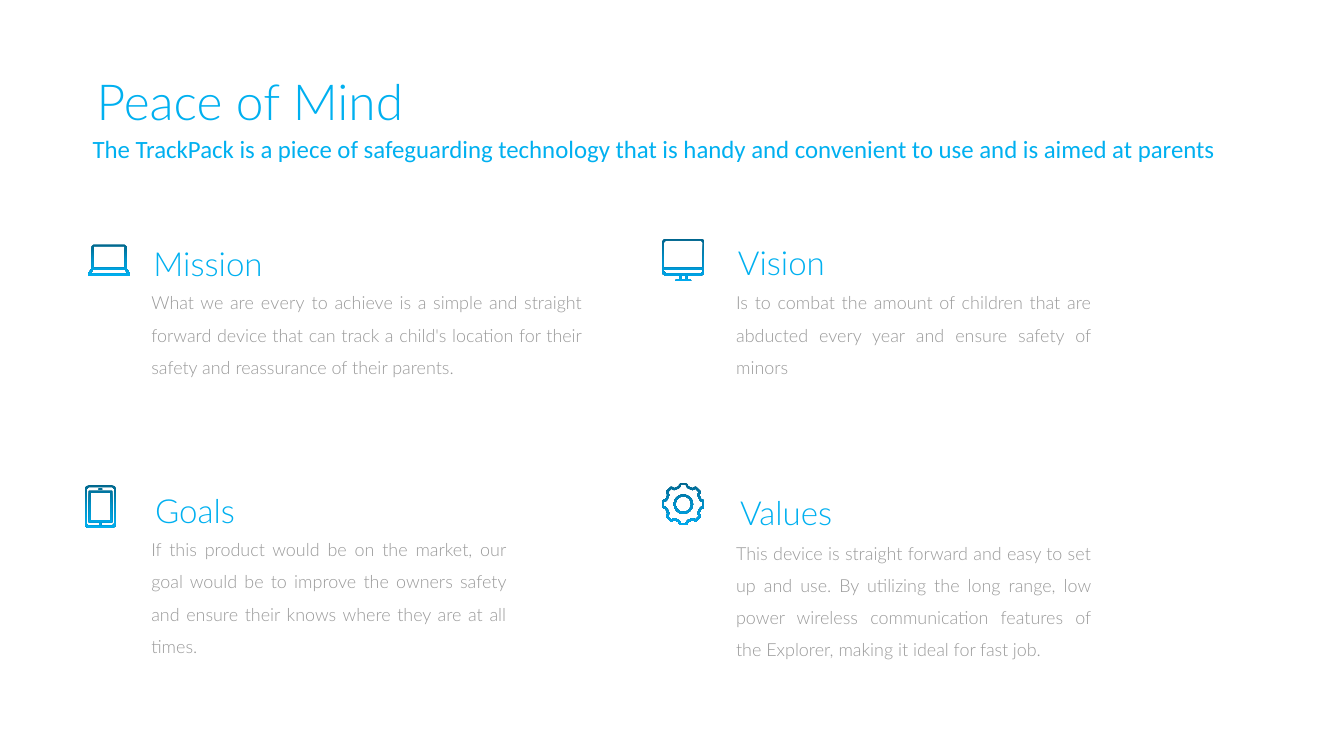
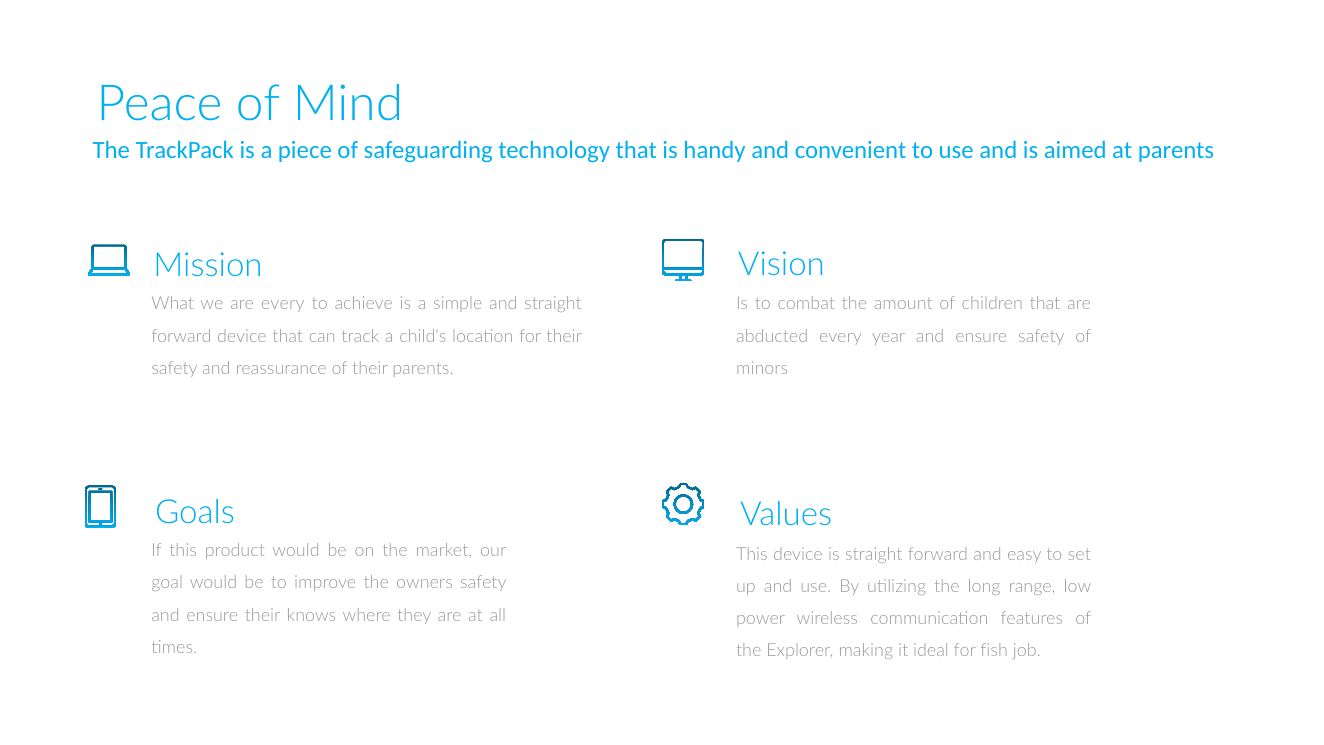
fast: fast -> fish (994, 651)
